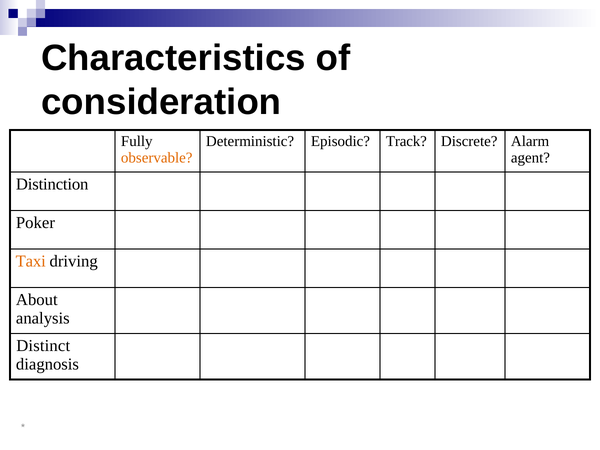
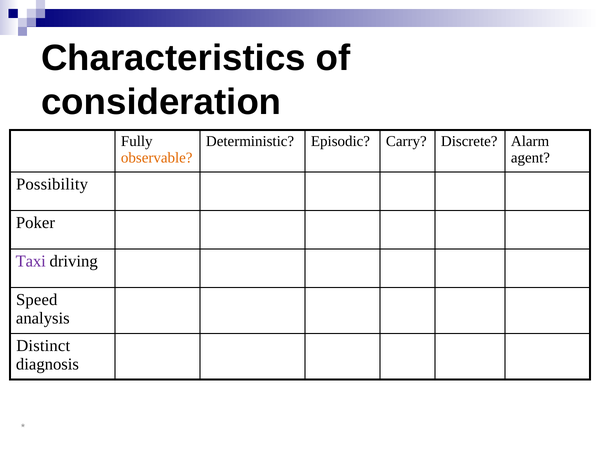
Track: Track -> Carry (406, 141)
Distinction: Distinction -> Possibility (52, 184)
Taxi colour: orange -> purple (31, 261)
About: About -> Speed (37, 300)
